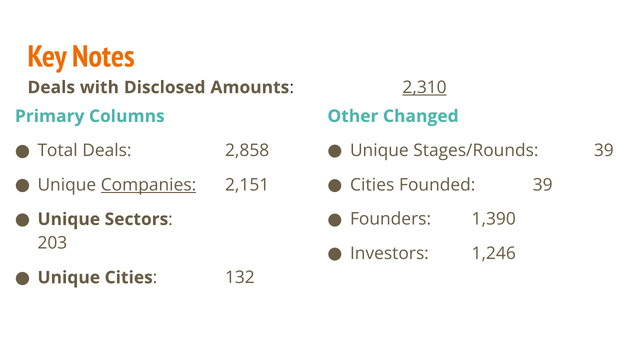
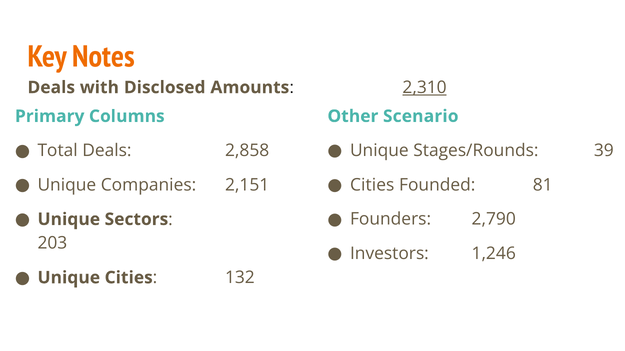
Changed: Changed -> Scenario (421, 116)
Companies underline: present -> none (149, 185)
Founded 39: 39 -> 81 (543, 185)
1,390: 1,390 -> 2,790 (494, 220)
